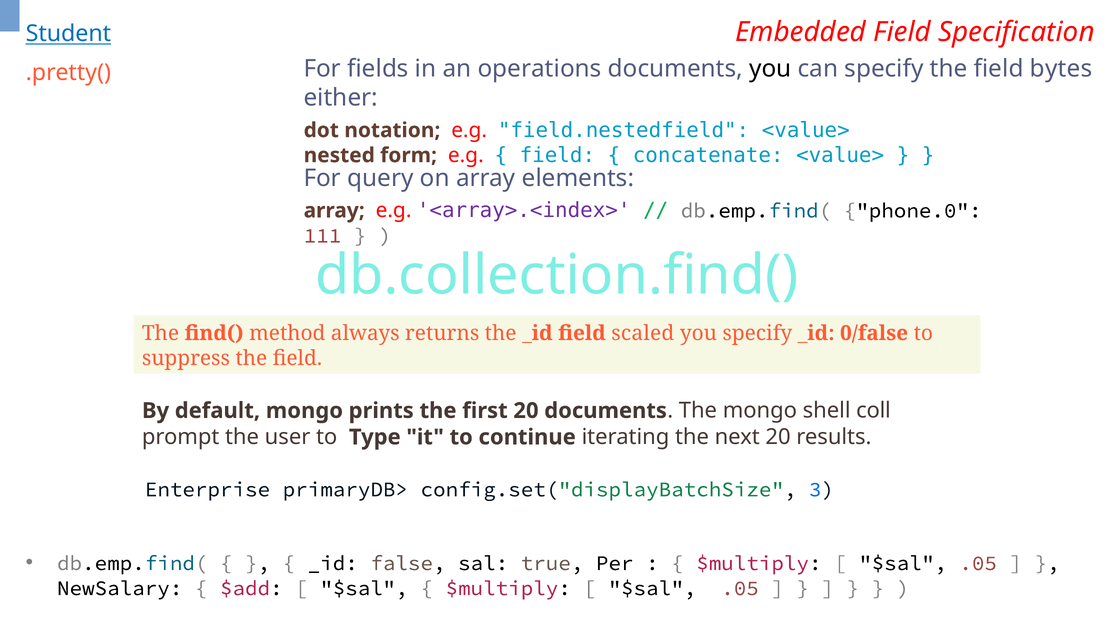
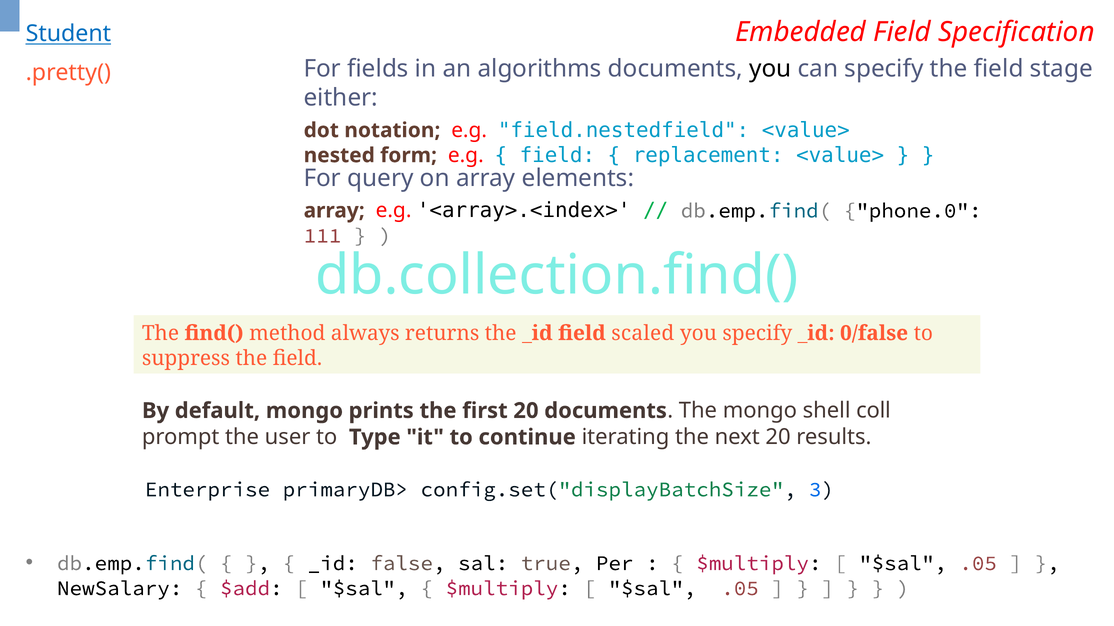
operations: operations -> algorithms (540, 69)
bytes: bytes -> stage (1061, 69)
concatenate: concatenate -> replacement (708, 156)
<array>.<index> colour: purple -> black (524, 211)
